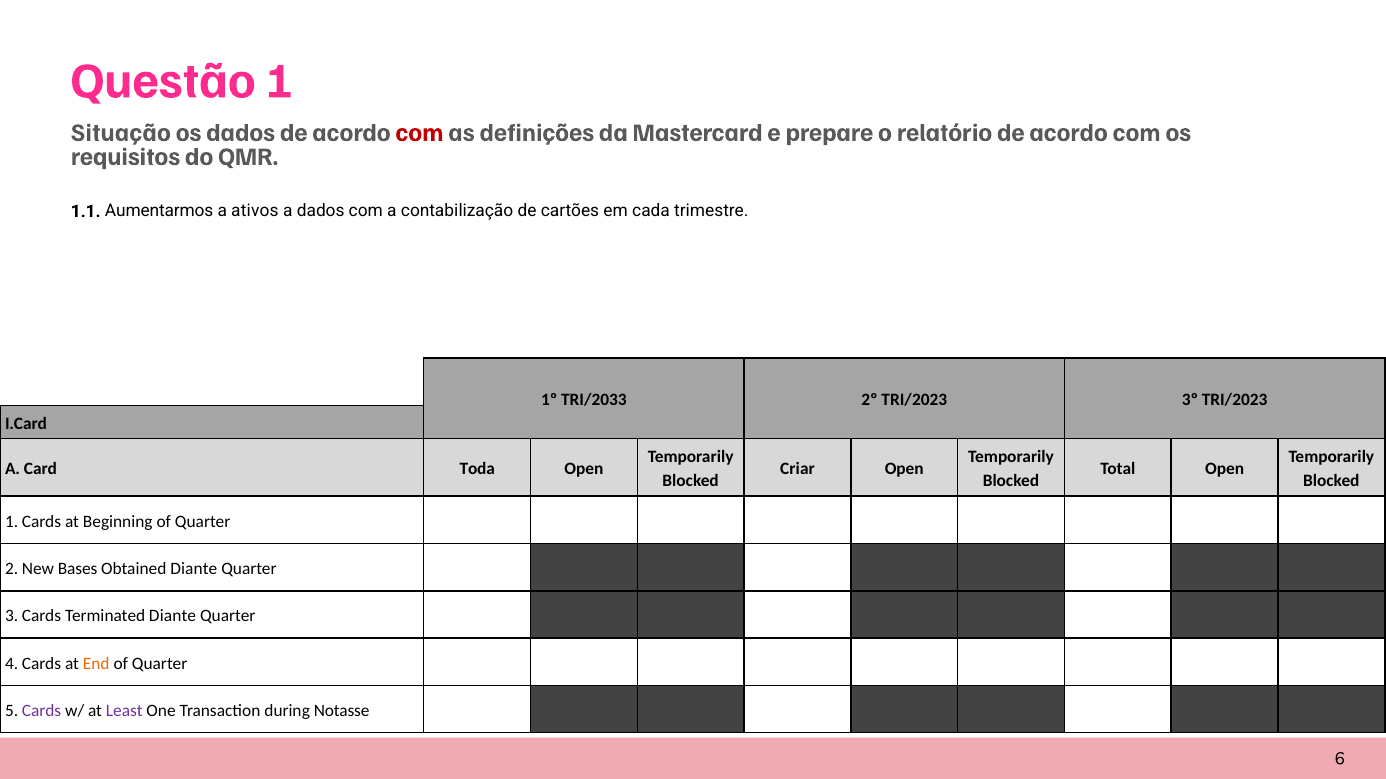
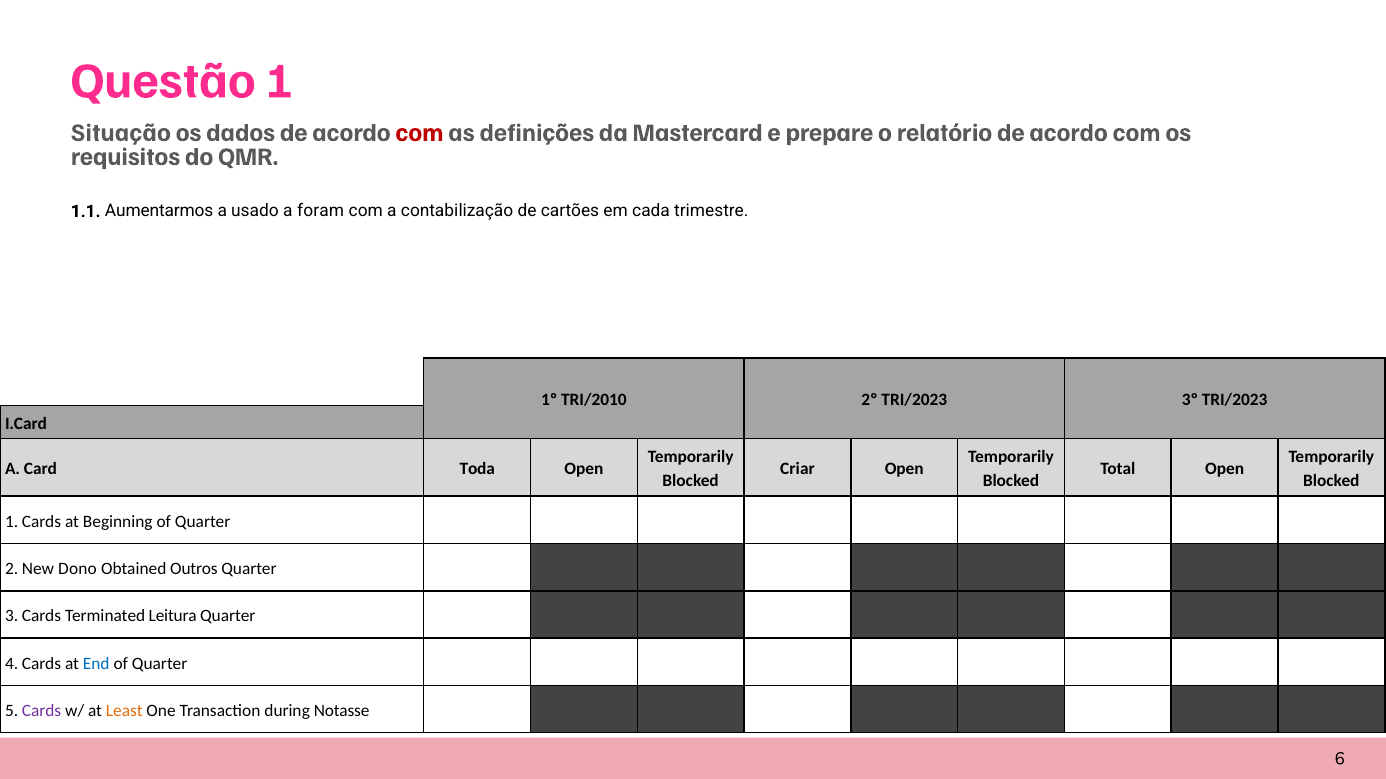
ativos: ativos -> usado (255, 211)
a dados: dados -> foram (321, 211)
TRI/2033: TRI/2033 -> TRI/2010 (594, 400)
Bases: Bases -> Dono (78, 569)
Obtained Diante: Diante -> Outros (194, 569)
Terminated Diante: Diante -> Leitura (173, 617)
End colour: orange -> blue (96, 664)
Least colour: purple -> orange (124, 711)
